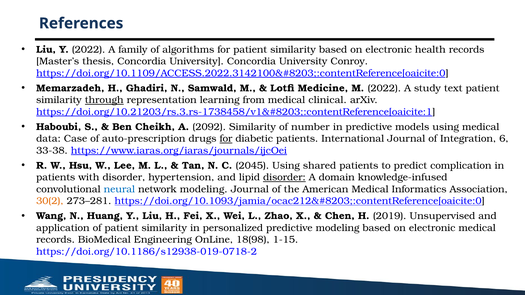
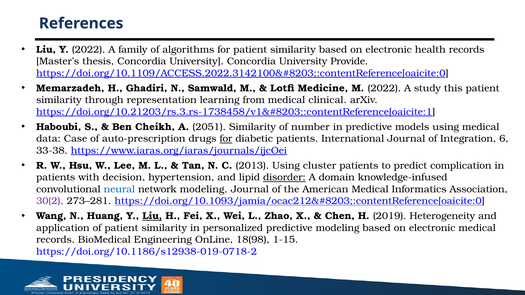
Conroy: Conroy -> Provide (349, 61)
text: text -> this (453, 88)
through underline: present -> none (104, 100)
2092: 2092 -> 2051 (209, 127)
2045: 2045 -> 2013 (252, 166)
shared: shared -> cluster (320, 166)
with disorder: disorder -> decision (124, 178)
30(2 colour: orange -> purple (50, 201)
Liu underline: none -> present (152, 216)
Unsupervised: Unsupervised -> Heterogeneity (442, 216)
